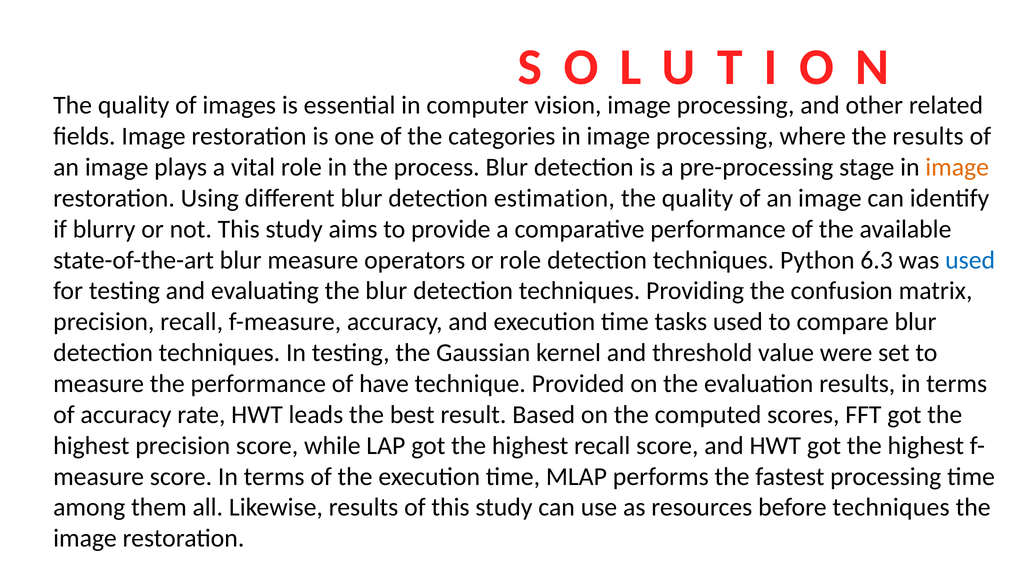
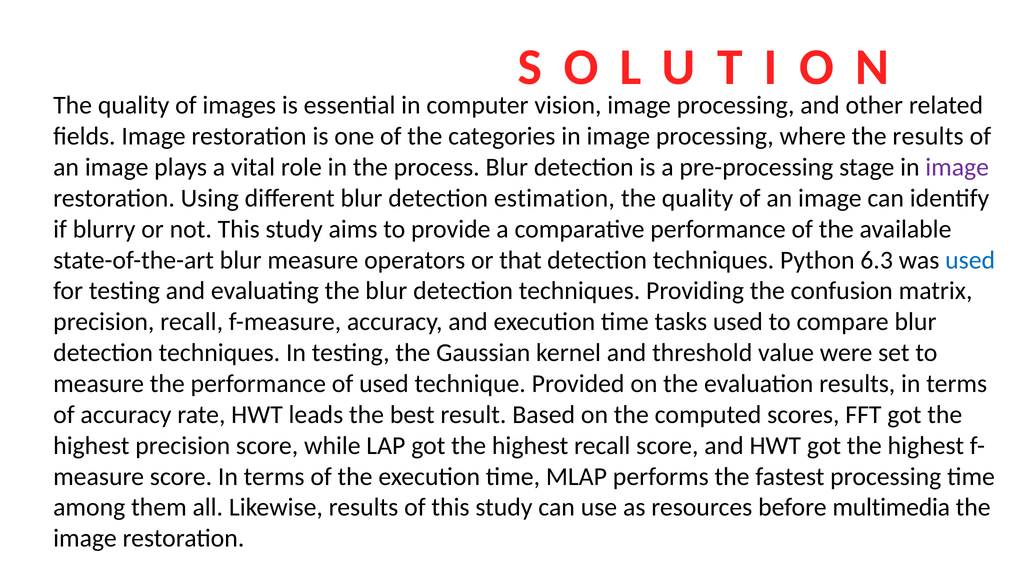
image colour: orange -> purple (957, 167)
or role: role -> that (521, 260)
of have: have -> used (384, 384)
before techniques: techniques -> multimedia (891, 507)
